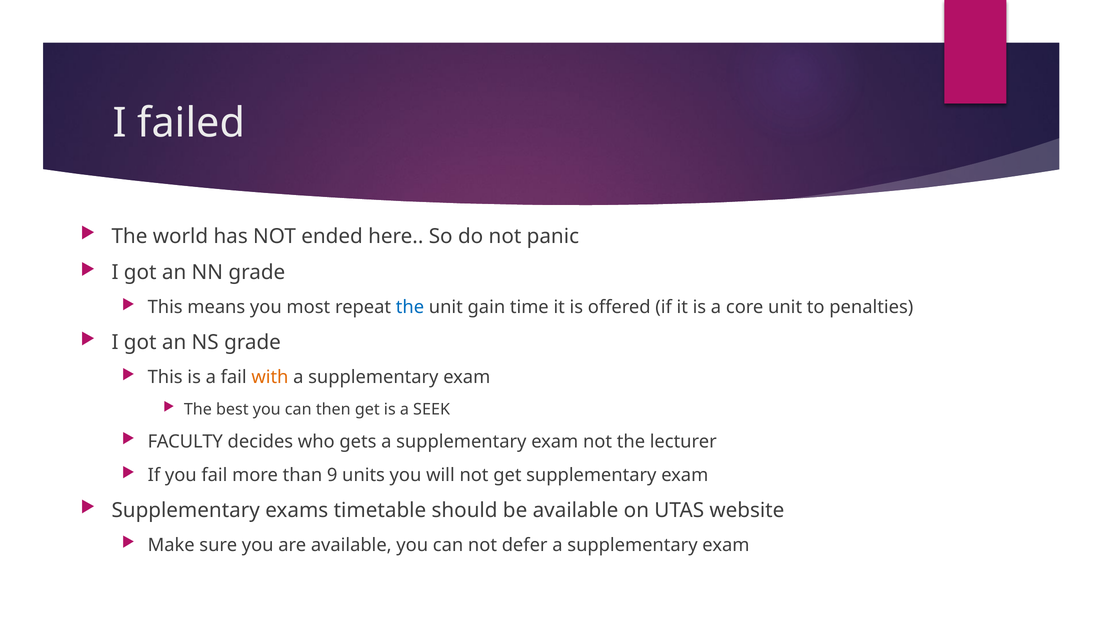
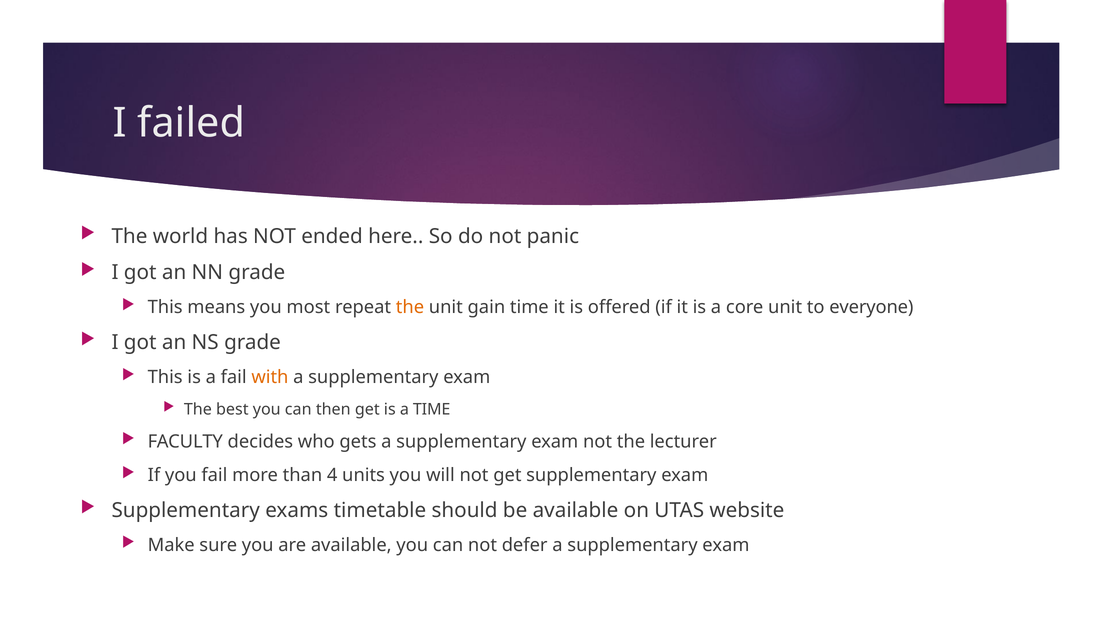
the colour: blue -> orange (410, 307)
penalties: penalties -> everyone (871, 307)
a SEEK: SEEK -> TIME (432, 409)
9: 9 -> 4 (332, 475)
